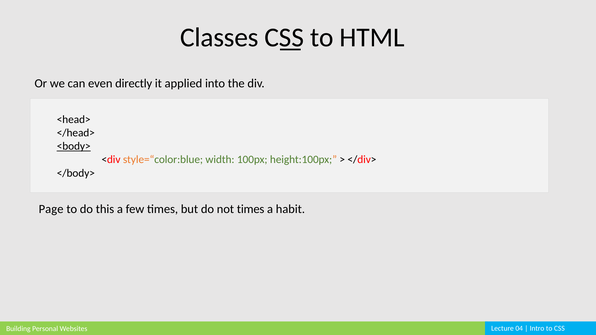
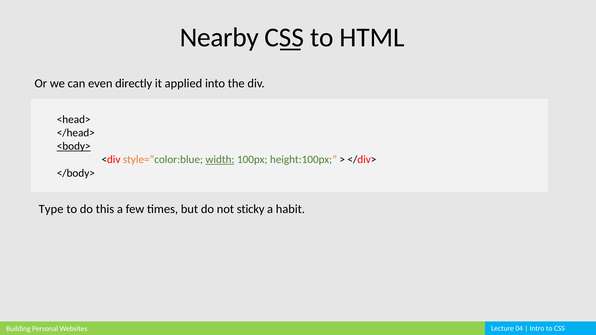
Classes: Classes -> Nearby (219, 37)
width underline: none -> present (220, 160)
Page: Page -> Type (51, 209)
not times: times -> sticky (251, 209)
